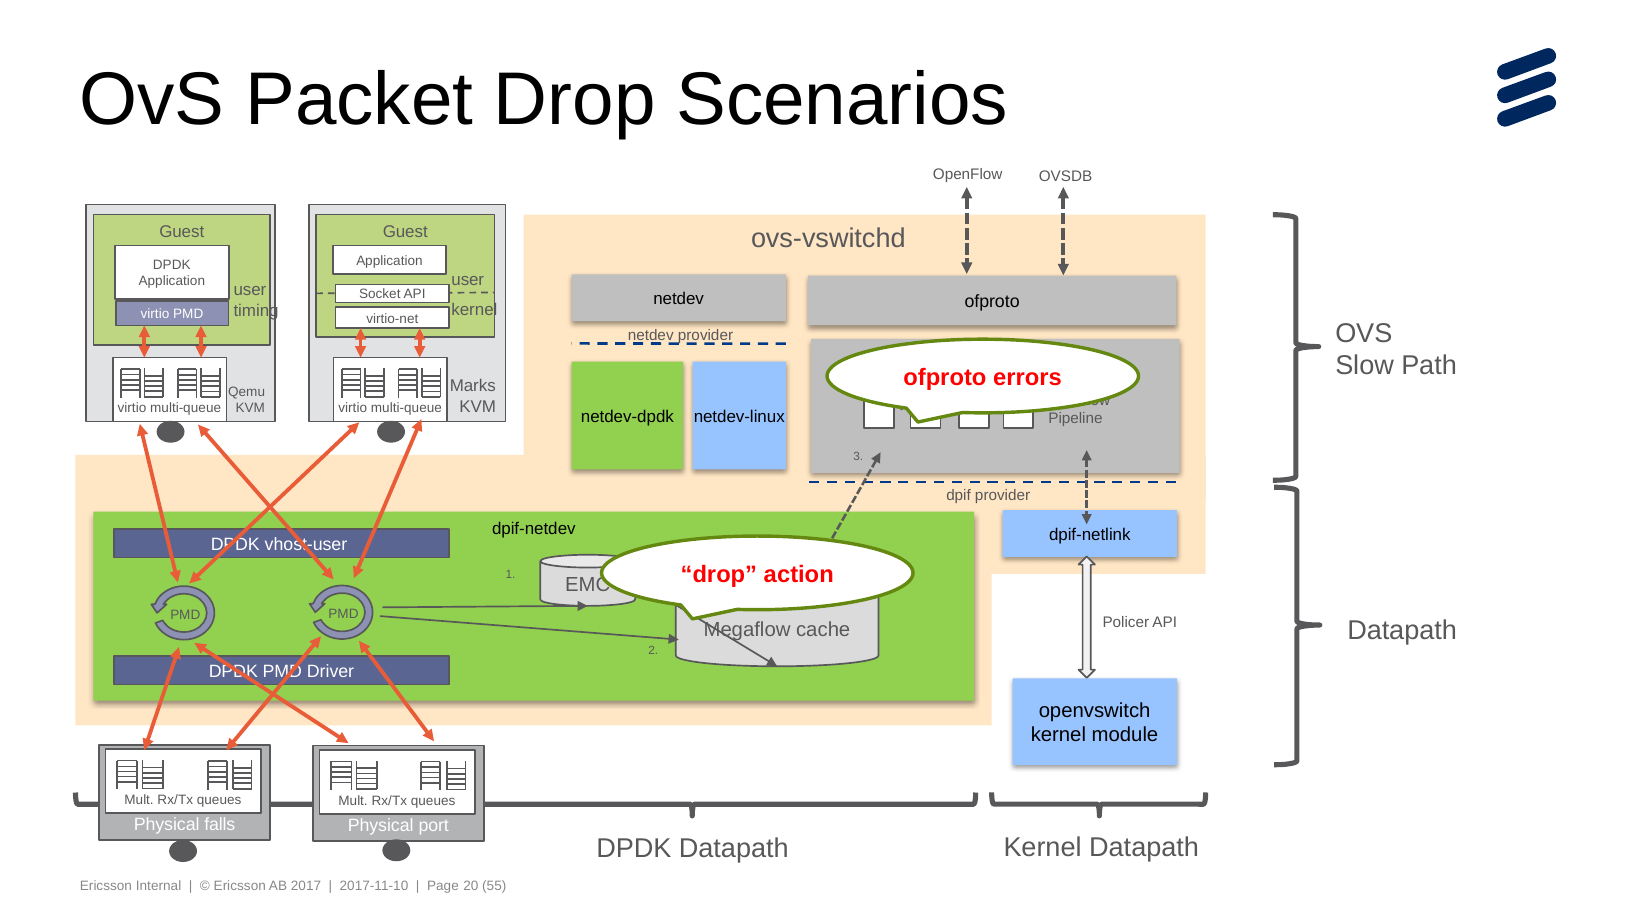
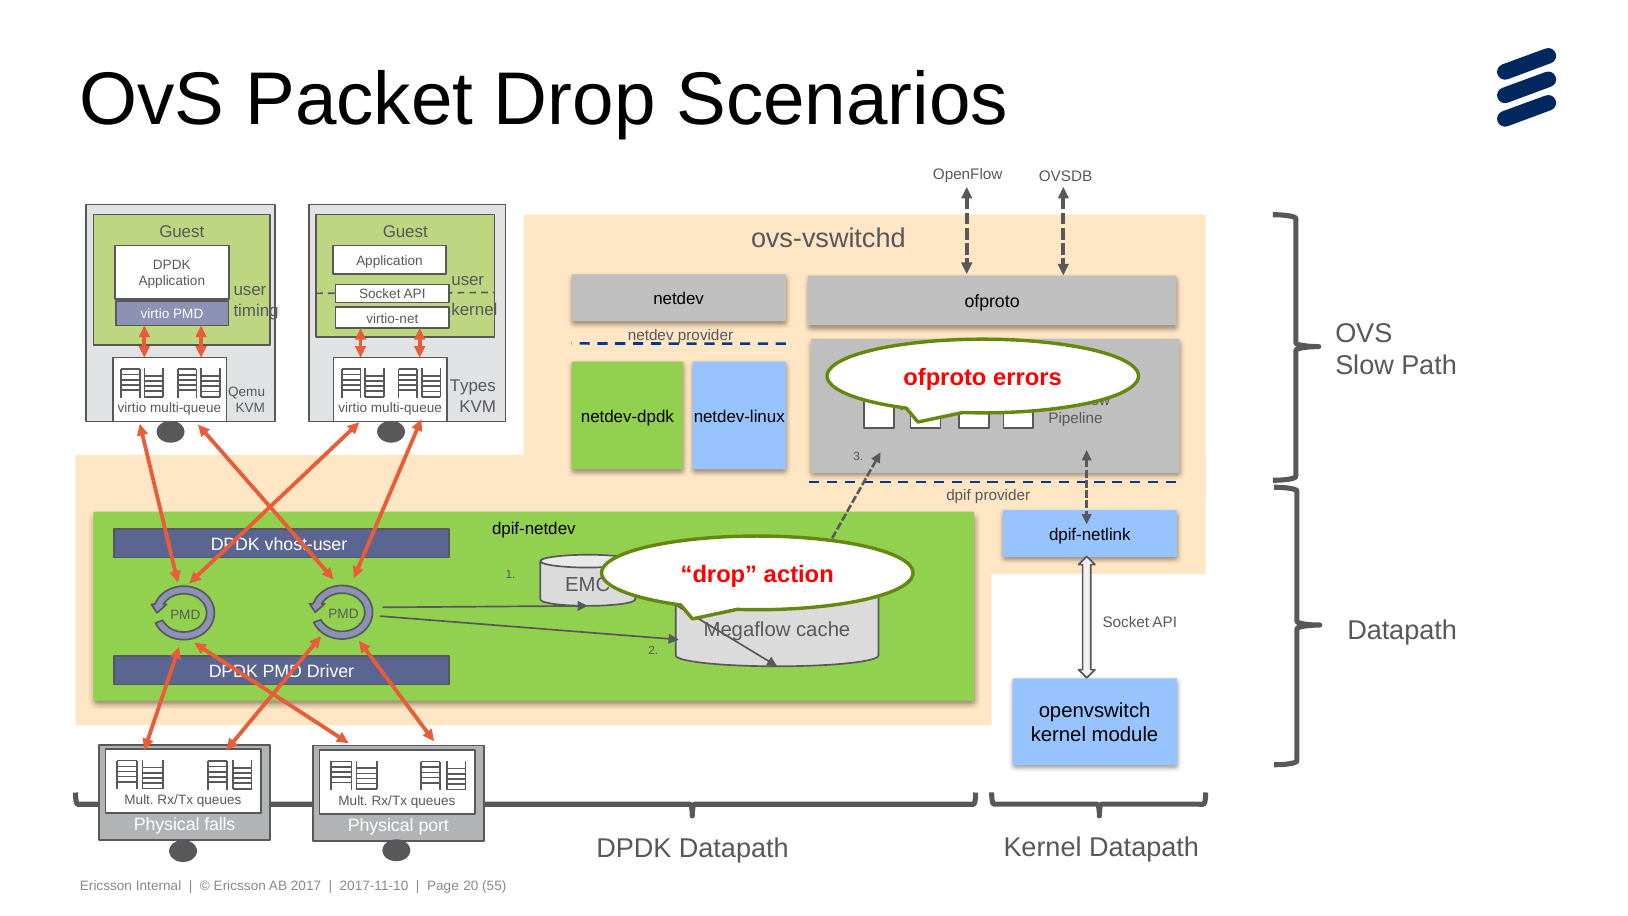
Marks: Marks -> Types (473, 386)
Policer: Policer -> Socket (1126, 623)
